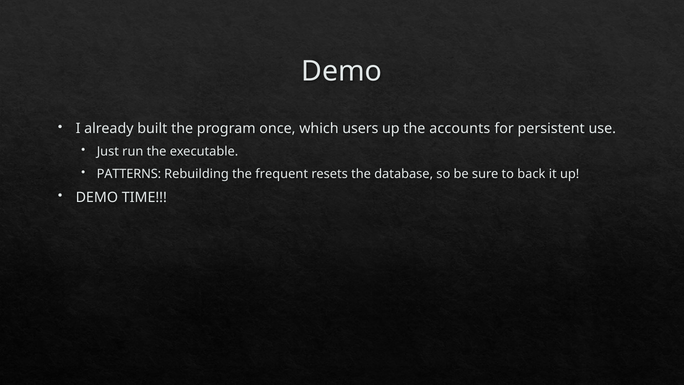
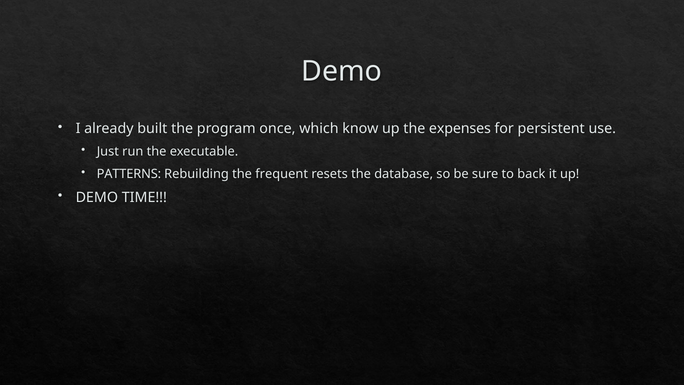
users: users -> know (360, 129)
accounts: accounts -> expenses (460, 129)
